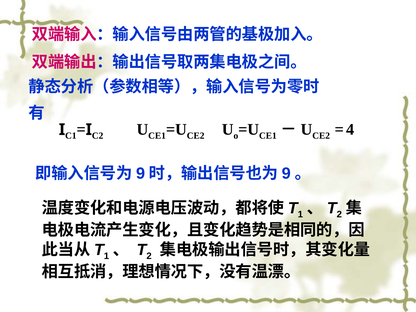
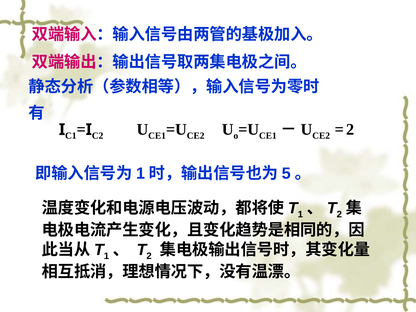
4: 4 -> 2 (350, 130)
9: 9 -> 1 (141, 173)
9: 9 -> 5 (286, 173)
